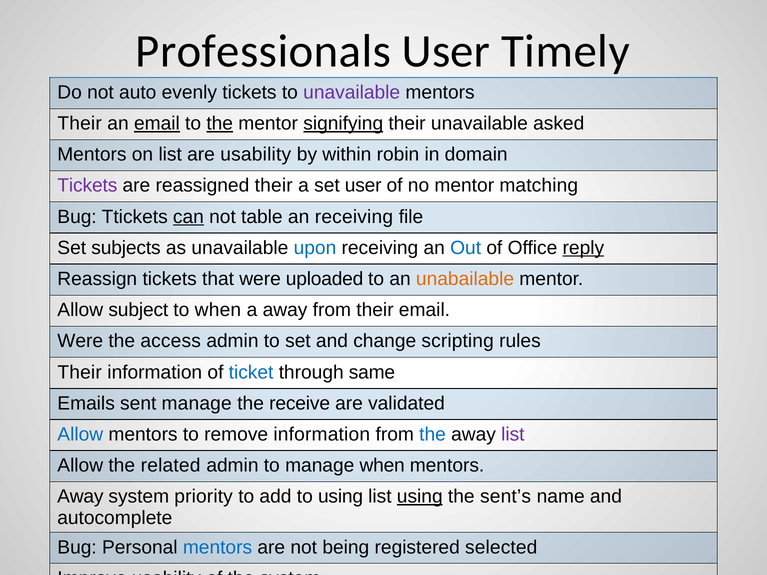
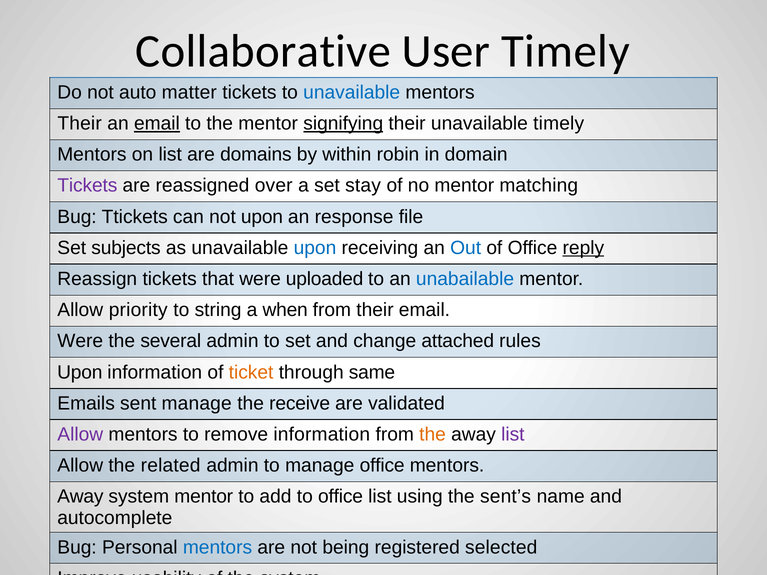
Professionals: Professionals -> Collaborative (263, 51)
evenly: evenly -> matter (189, 92)
unavailable colour: purple -> blue (352, 92)
the underline: present -> none (220, 124)
unavailable asked: asked -> timely (559, 124)
are usability: usability -> domains (256, 155)
reassigned their: their -> over (274, 186)
set user: user -> stay (363, 186)
can underline: present -> none (188, 217)
not table: table -> upon (262, 217)
an receiving: receiving -> response (354, 217)
unabailable colour: orange -> blue (465, 279)
subject: subject -> priority (138, 310)
to when: when -> string (218, 310)
a away: away -> when (285, 310)
access: access -> several (171, 341)
scripting: scripting -> attached (458, 341)
Their: Their -> Upon (80, 372)
ticket colour: blue -> orange (251, 372)
Allow colour: blue -> purple (80, 435)
the colour: blue -> orange (433, 435)
manage when: when -> office (382, 466)
system priority: priority -> mentor (204, 497)
to using: using -> office (341, 497)
using underline: present -> none (420, 497)
